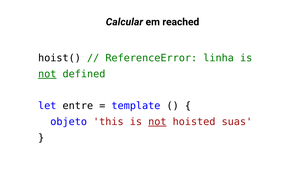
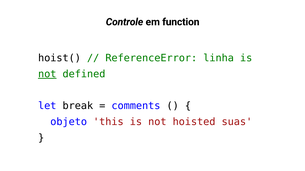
Calcular: Calcular -> Controle (124, 22)
reached: reached -> function (181, 22)
entre: entre -> break (78, 106)
template: template -> comments (136, 106)
not underline: present -> none (157, 122)
